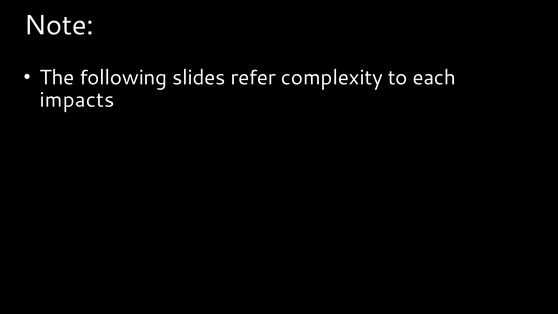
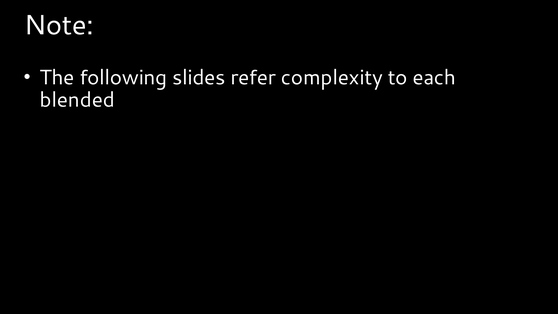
impacts: impacts -> blended (77, 100)
